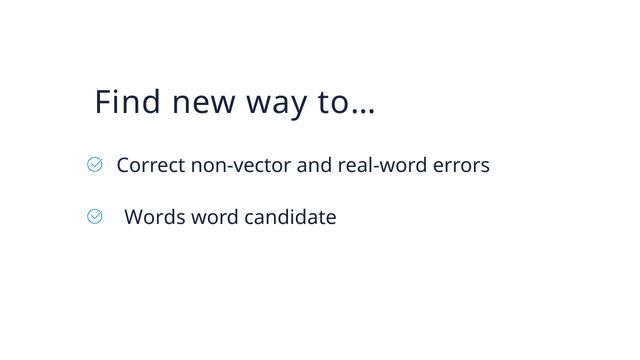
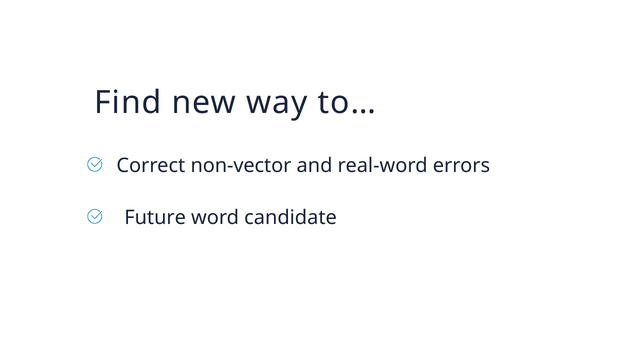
Words: Words -> Future (155, 218)
